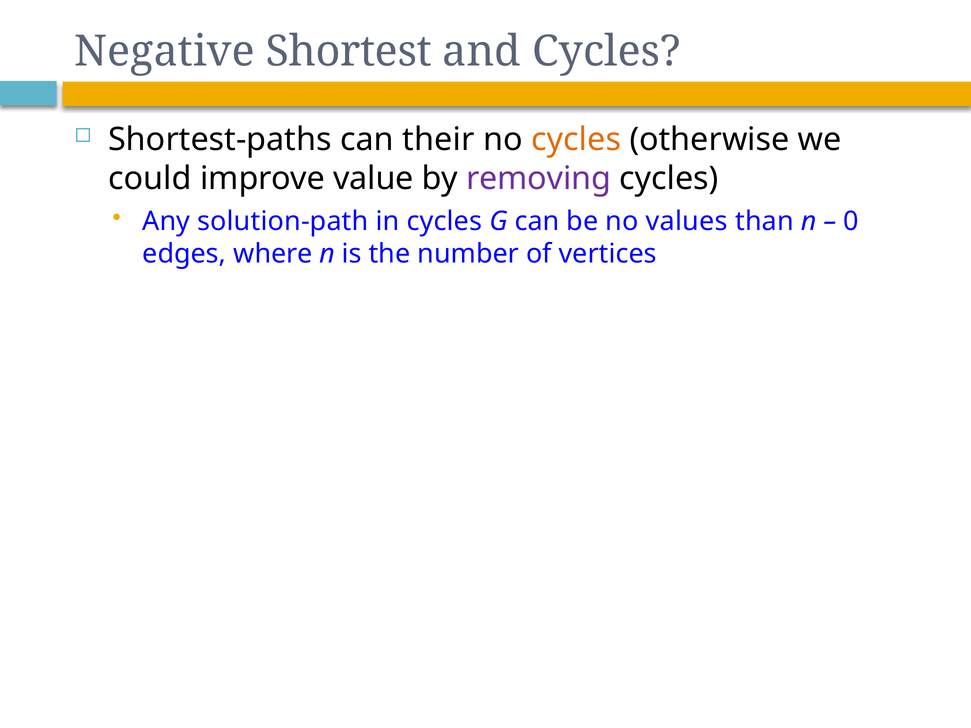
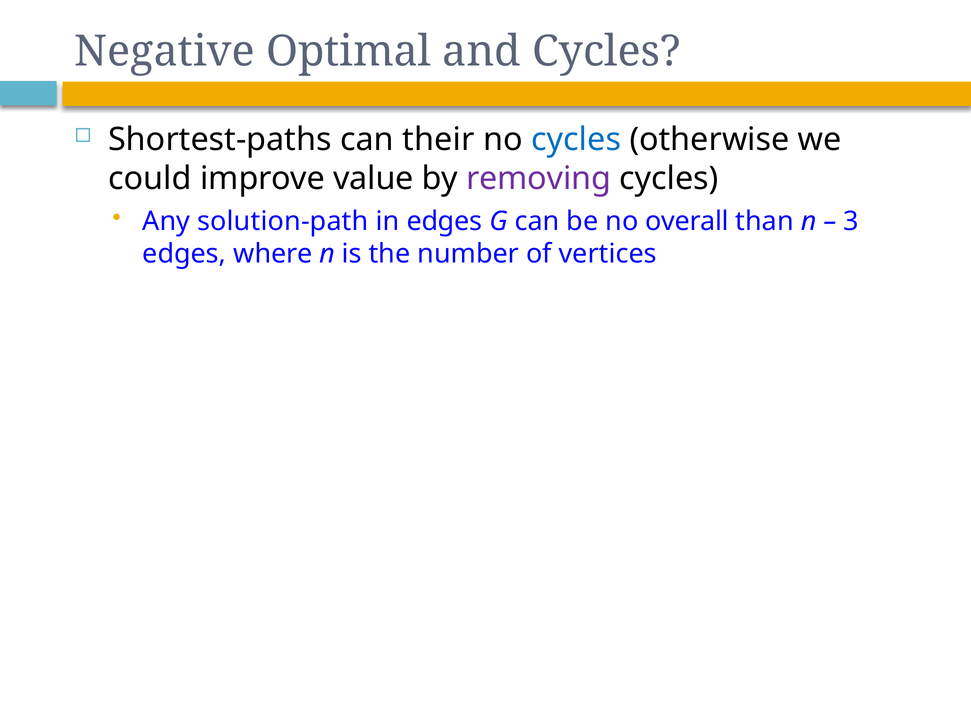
Shortest: Shortest -> Optimal (349, 52)
cycles colour: orange -> blue (576, 140)
in cycles: cycles -> edges (444, 221)
values: values -> overall (687, 221)
0: 0 -> 3 (851, 221)
